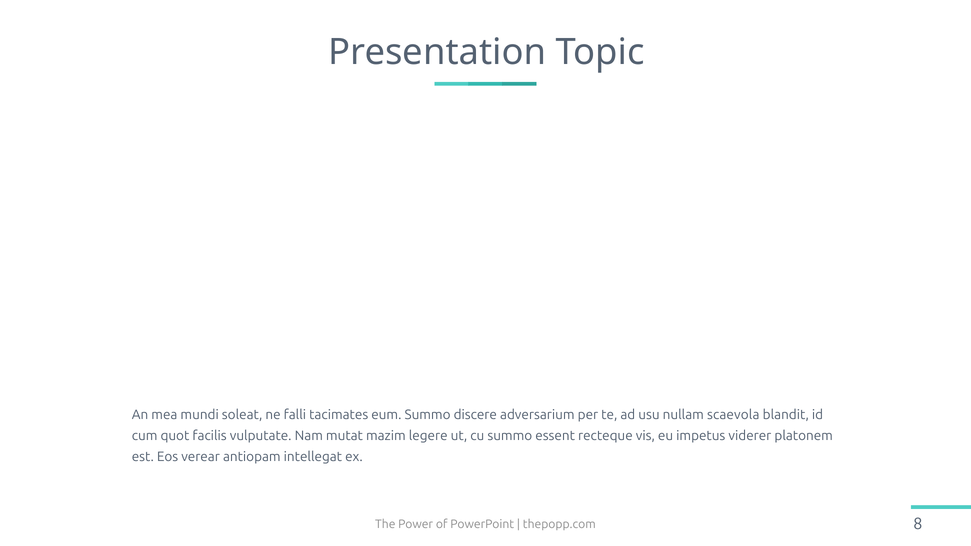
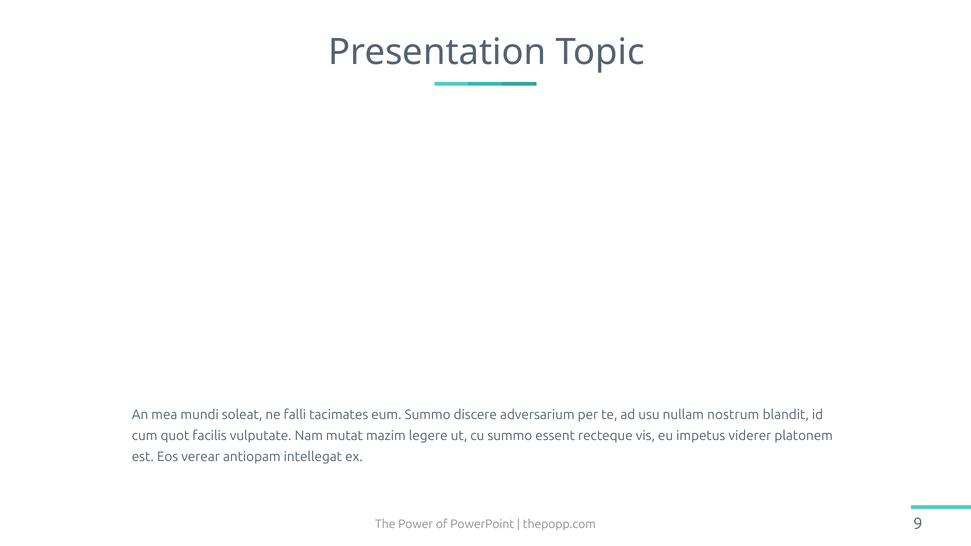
scaevola: scaevola -> nostrum (733, 415)
8: 8 -> 9 (918, 524)
